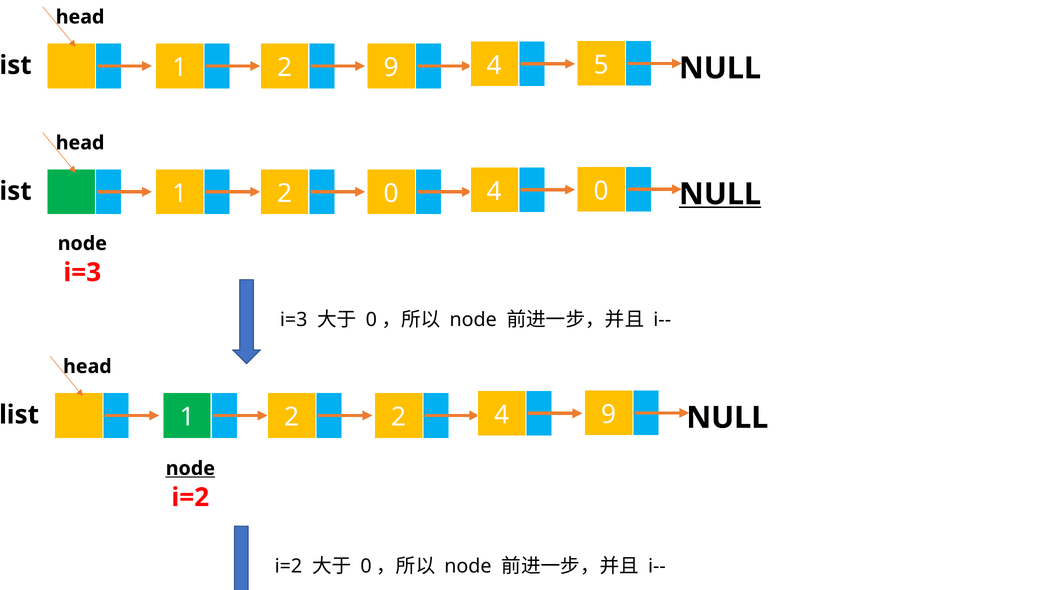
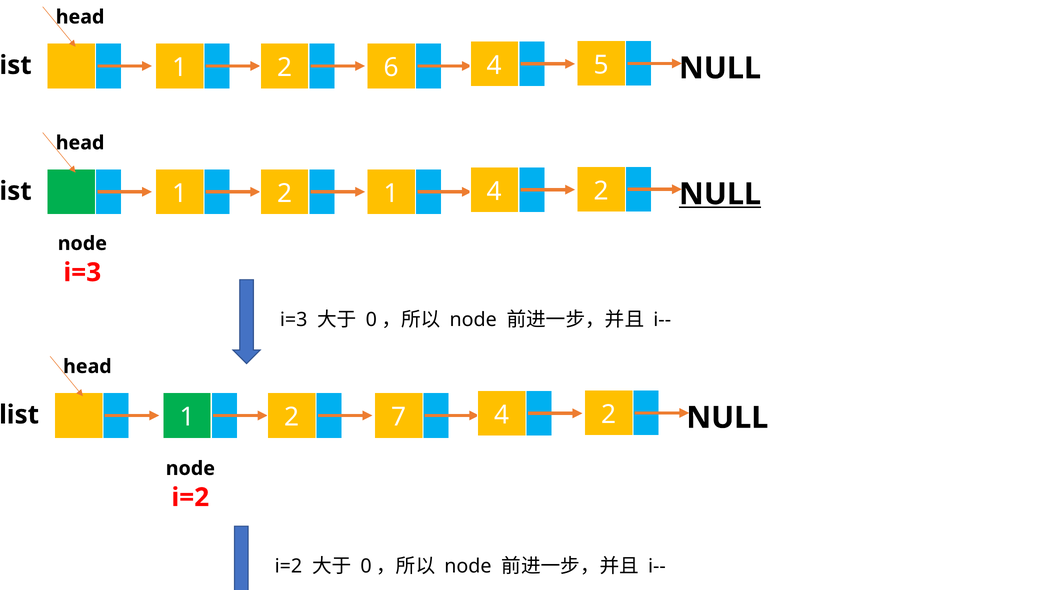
2 9: 9 -> 6 (391, 68)
2 0: 0 -> 1 (391, 194)
0: 0 -> 2 (601, 191)
2 2: 2 -> 7 (399, 417)
9: 9 -> 2 (609, 415)
node underline: present -> none (190, 469)
